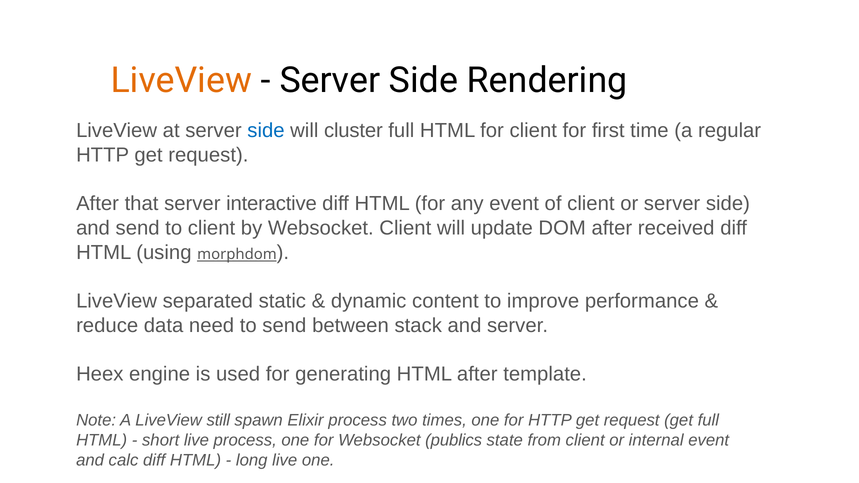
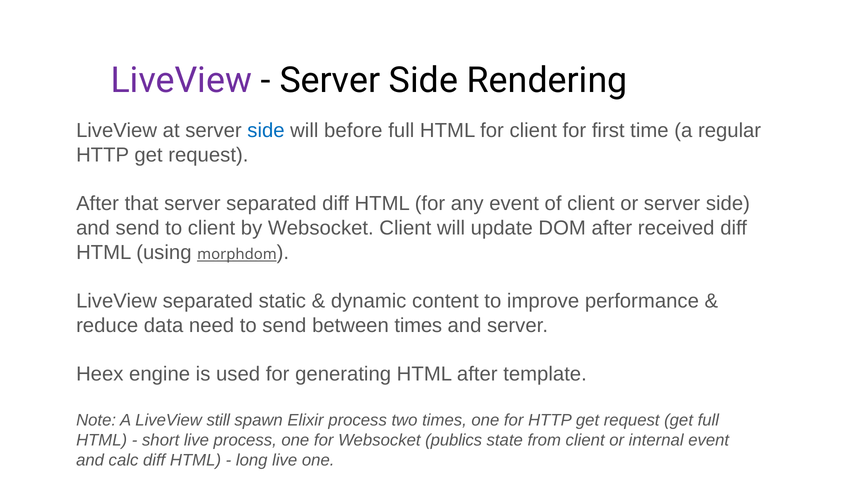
LiveView colour: orange -> purple (181, 80)
cluster: cluster -> before (353, 131)
server interactive: interactive -> separated (271, 204)
between stack: stack -> times (418, 326)
